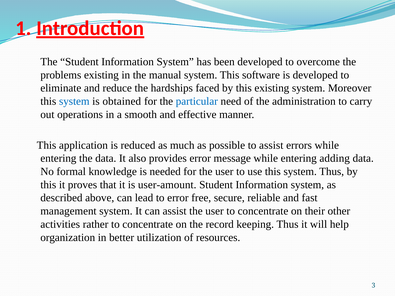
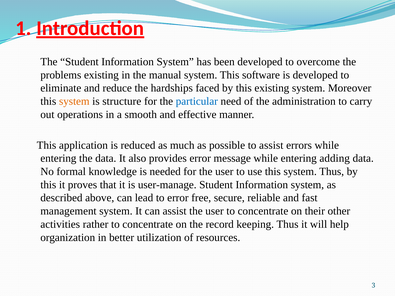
system colour: blue -> orange (74, 101)
obtained: obtained -> structure (122, 101)
user-amount: user-amount -> user-manage (167, 185)
